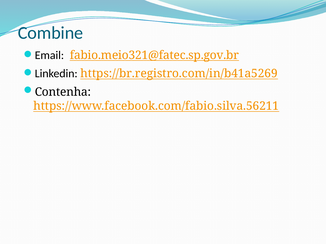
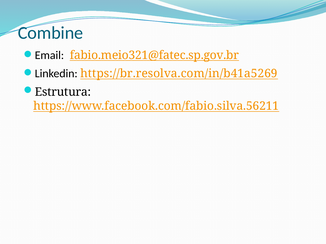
https://br.registro.com/in/b41a5269: https://br.registro.com/in/b41a5269 -> https://br.resolva.com/in/b41a5269 (179, 74)
Contenha: Contenha -> Estrutura (63, 92)
